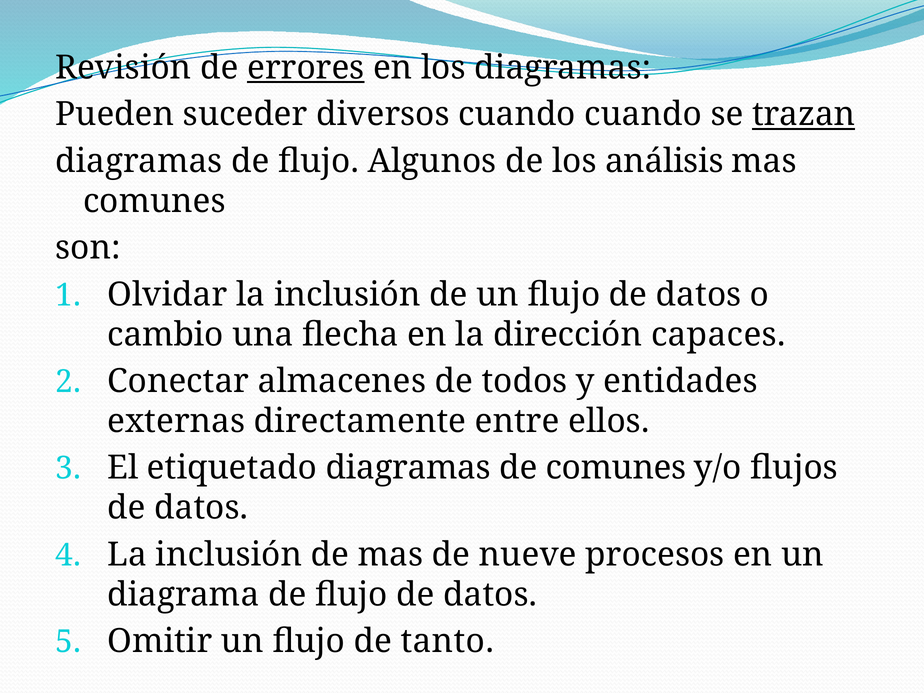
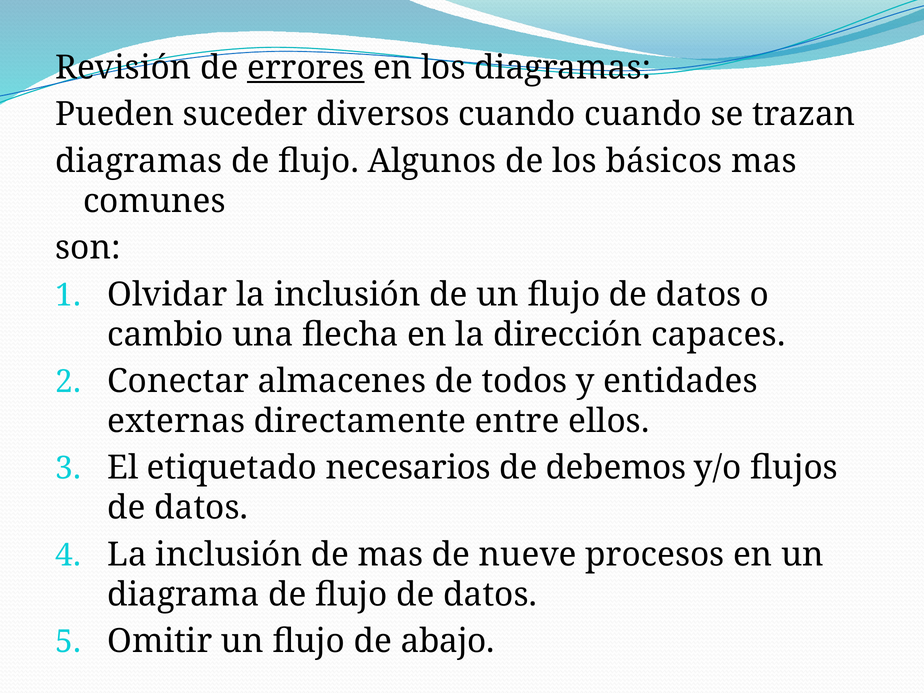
trazan underline: present -> none (804, 114)
análisis: análisis -> básicos (664, 161)
etiquetado diagramas: diagramas -> necesarios (408, 468)
de comunes: comunes -> debemos (616, 468)
tanto: tanto -> abajo (448, 641)
